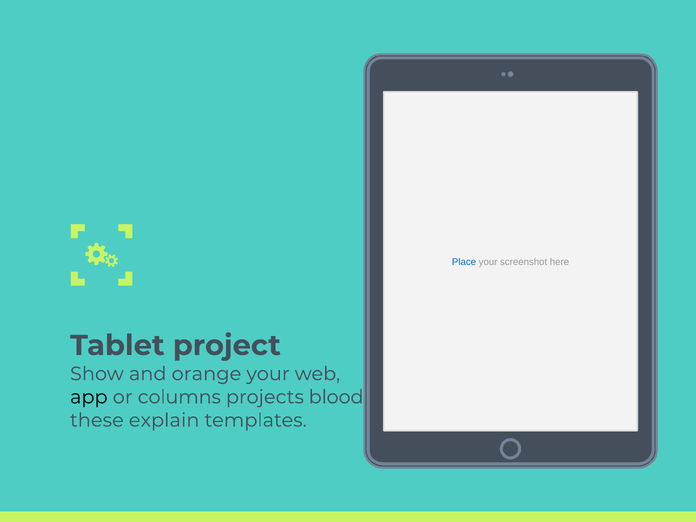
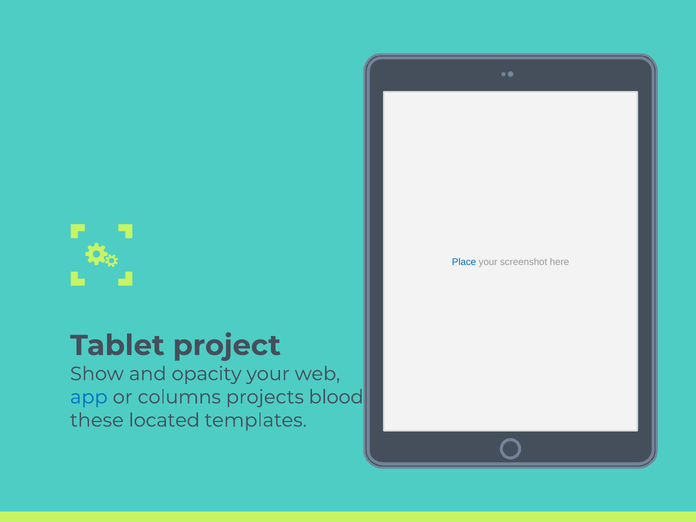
orange: orange -> opacity (207, 374)
app colour: black -> blue (89, 397)
explain: explain -> located (164, 420)
